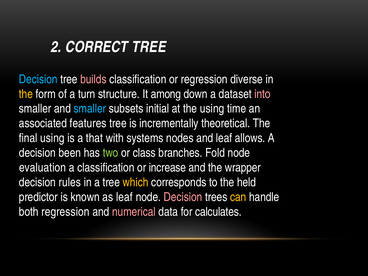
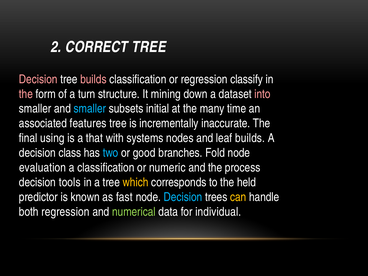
Decision colour: light blue -> pink (38, 79)
diverse: diverse -> classify (247, 79)
the colour: yellow -> pink (26, 94)
among: among -> mining (166, 94)
the using: using -> many (212, 109)
theoretical: theoretical -> inaccurate (226, 123)
leaf allows: allows -> builds (250, 138)
been: been -> class (70, 153)
two colour: light green -> light blue (111, 153)
class: class -> good (144, 153)
increase: increase -> numeric (167, 168)
wrapper: wrapper -> process (243, 168)
rules: rules -> tools (70, 182)
as leaf: leaf -> fast (124, 197)
Decision colour: pink -> light blue (183, 197)
numerical colour: pink -> light green (134, 212)
calculates: calculates -> individual (218, 212)
